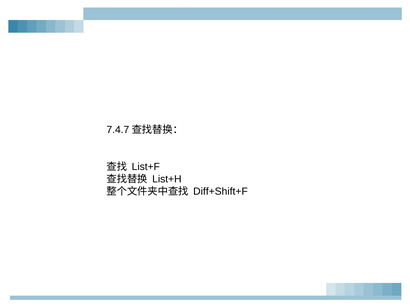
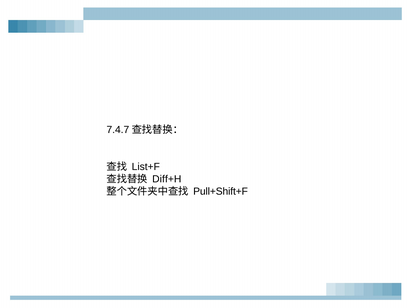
List+H: List+H -> Diff+H (167, 179)
Diff+Shift+F: Diff+Shift+F -> Pull+Shift+F (221, 191)
